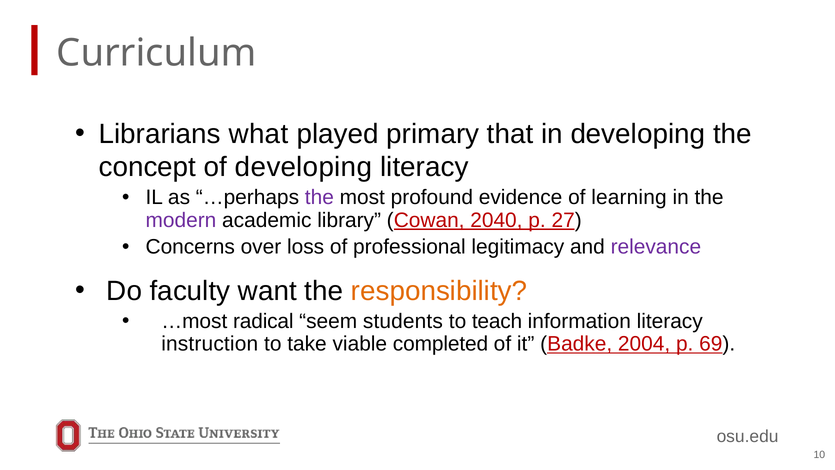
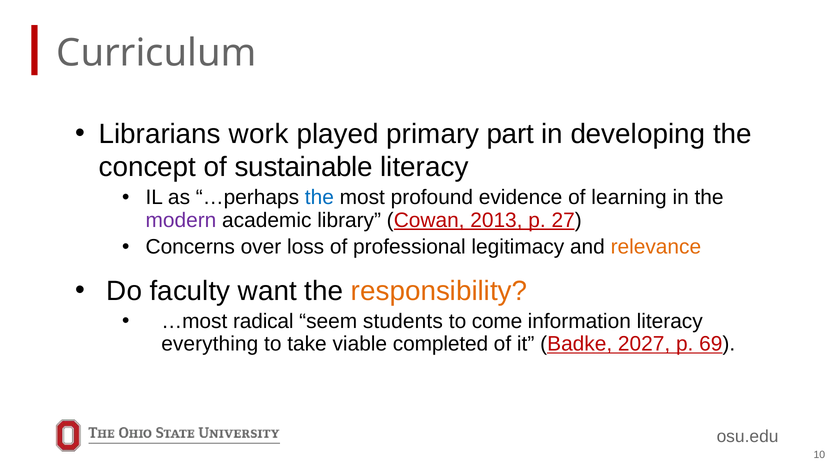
what: what -> work (259, 134)
that: that -> part (510, 134)
of developing: developing -> sustainable (304, 167)
the colour: purple -> blue (319, 197)
2040: 2040 -> 2013 (496, 220)
relevance colour: purple -> orange (656, 247)
teach: teach -> come (497, 321)
instruction: instruction -> everything (210, 344)
2004: 2004 -> 2027 (644, 344)
